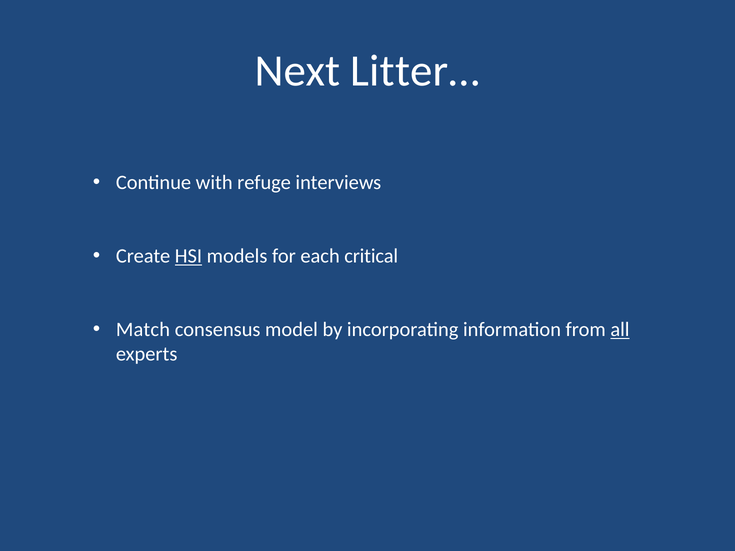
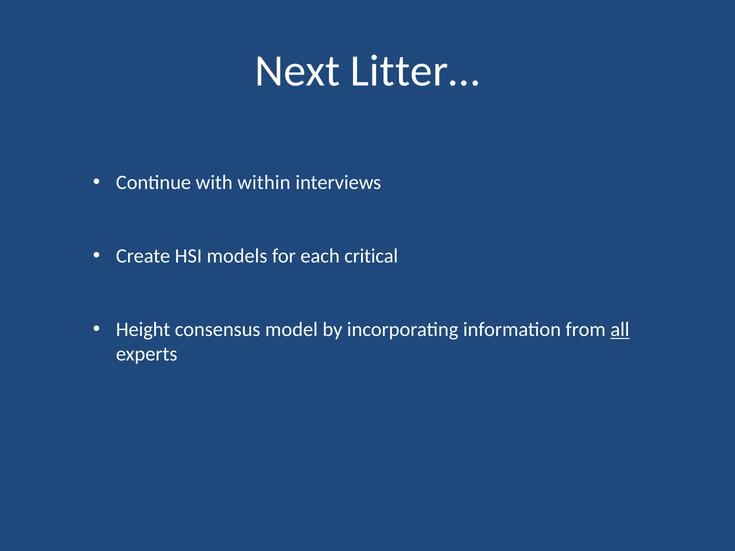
refuge: refuge -> within (264, 183)
HSI underline: present -> none (188, 256)
Match: Match -> Height (143, 330)
